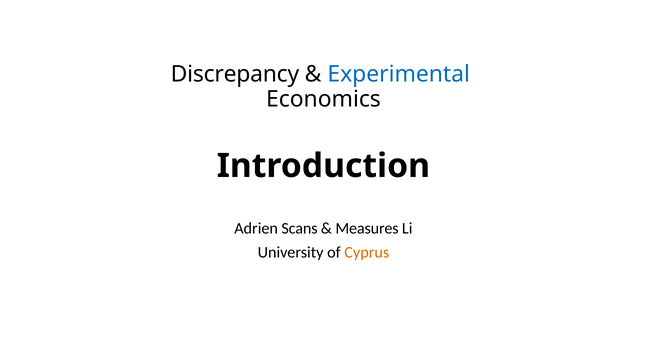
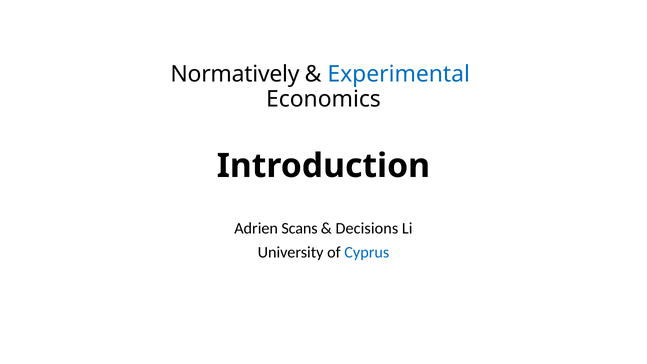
Discrepancy: Discrepancy -> Normatively (235, 74)
Measures: Measures -> Decisions (367, 228)
Cyprus colour: orange -> blue (367, 253)
